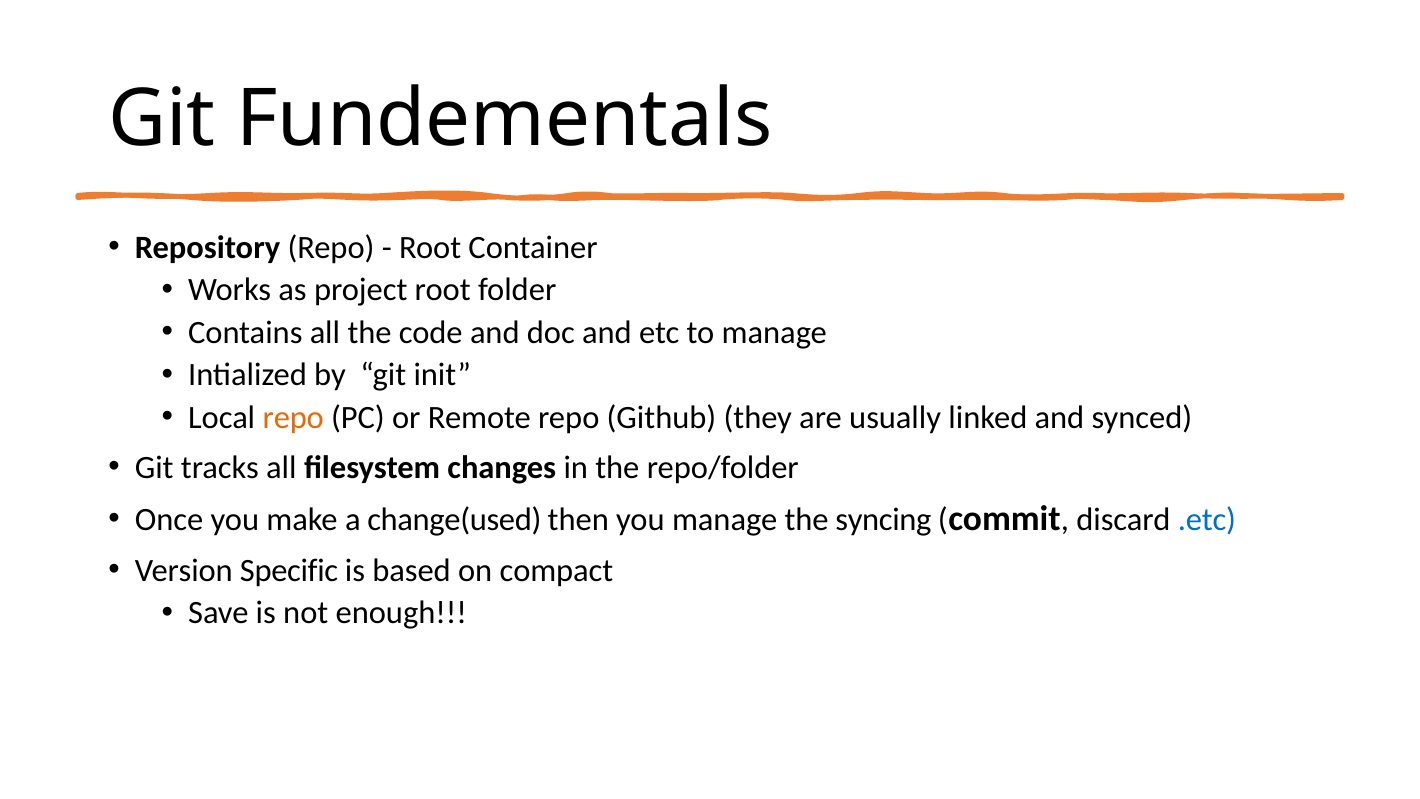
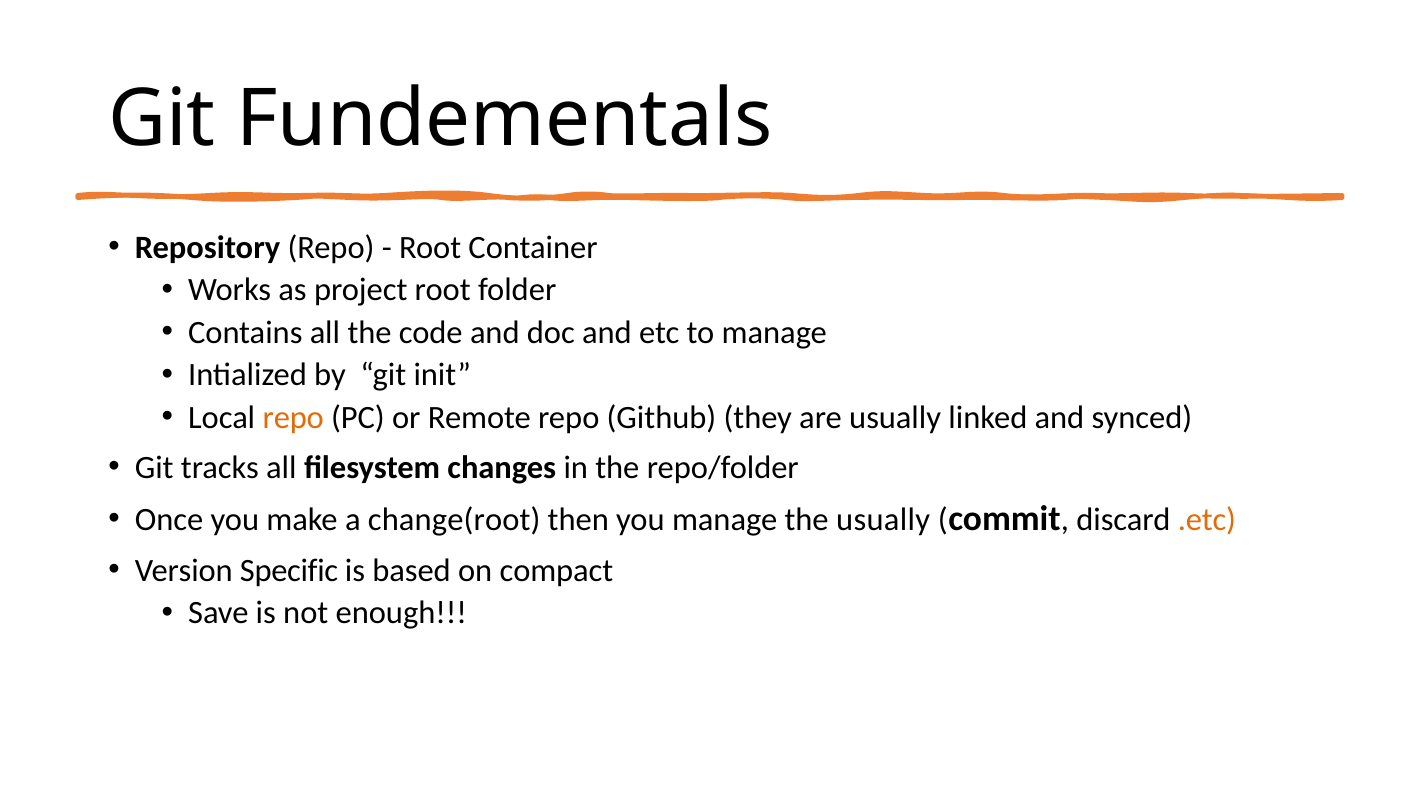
change(used: change(used -> change(root (454, 520)
the syncing: syncing -> usually (883, 520)
.etc colour: blue -> orange (1207, 520)
